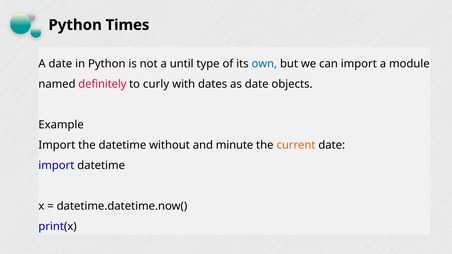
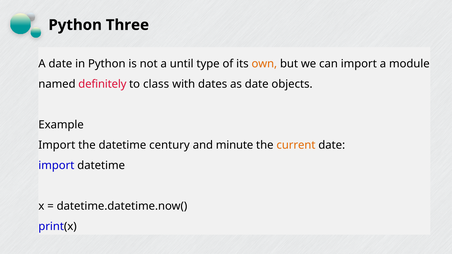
Times: Times -> Three (127, 25)
own colour: blue -> orange (264, 64)
curly: curly -> class (156, 84)
without: without -> century (169, 145)
